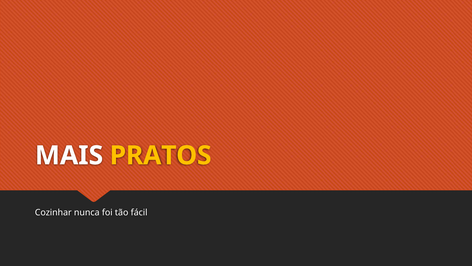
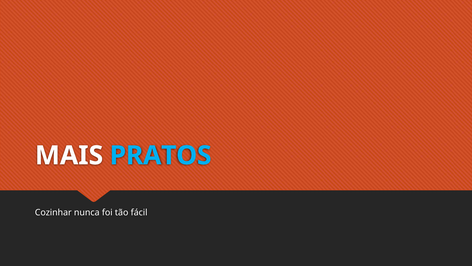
PRATOS colour: yellow -> light blue (161, 155)
